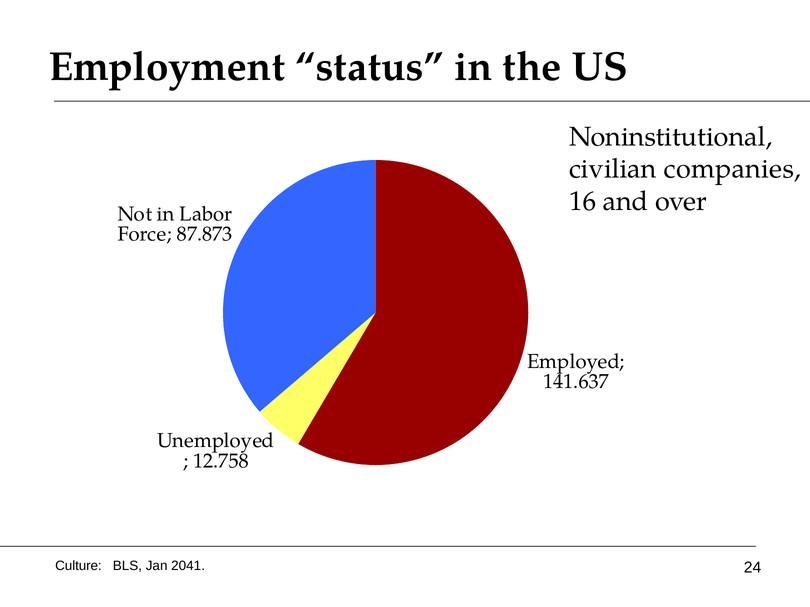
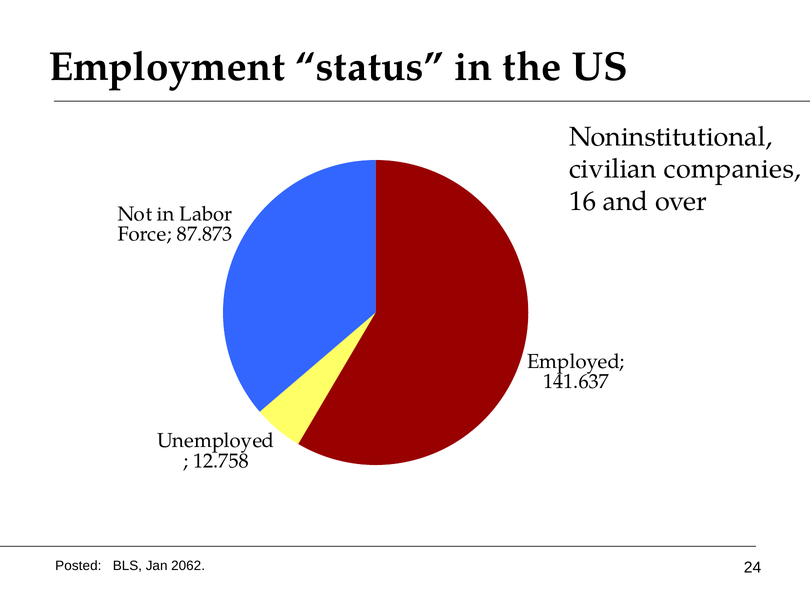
Culture: Culture -> Posted (78, 567)
2041: 2041 -> 2062 (188, 567)
